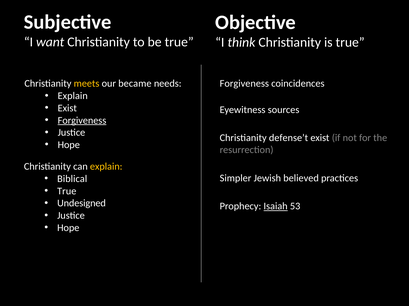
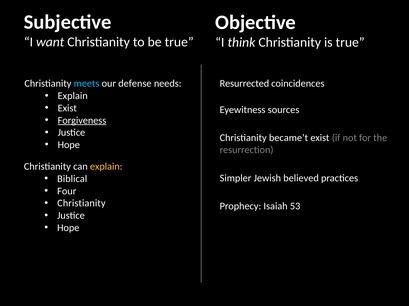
meets colour: yellow -> light blue (87, 84)
became: became -> defense (135, 84)
Forgiveness: Forgiveness -> Resurrected (244, 84)
defense’t: defense’t -> became’t (289, 138)
True: True -> Four (67, 192)
Undesigned: Undesigned -> Christianity (81, 204)
Isaiah underline: present -> none (276, 207)
